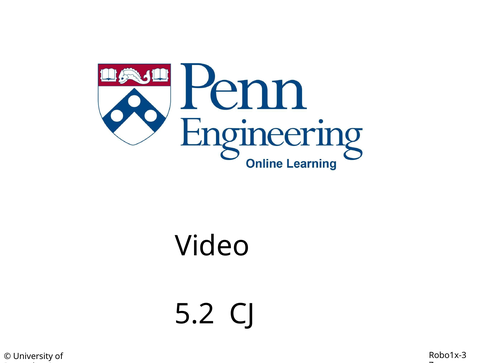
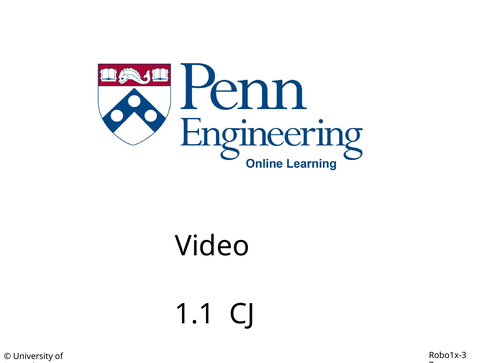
5.2: 5.2 -> 1.1 (195, 314)
